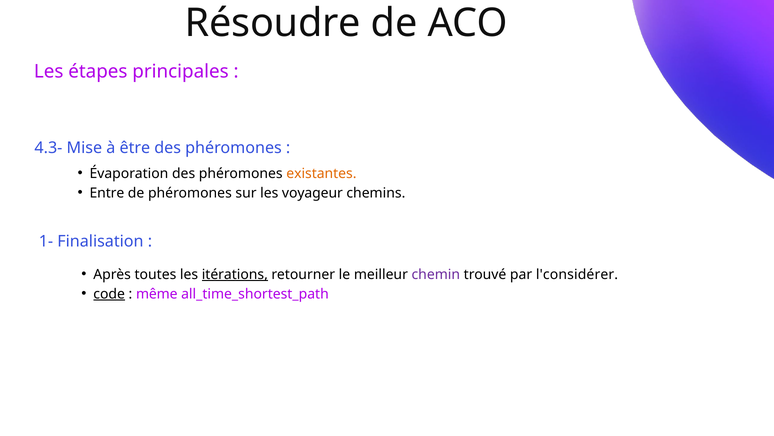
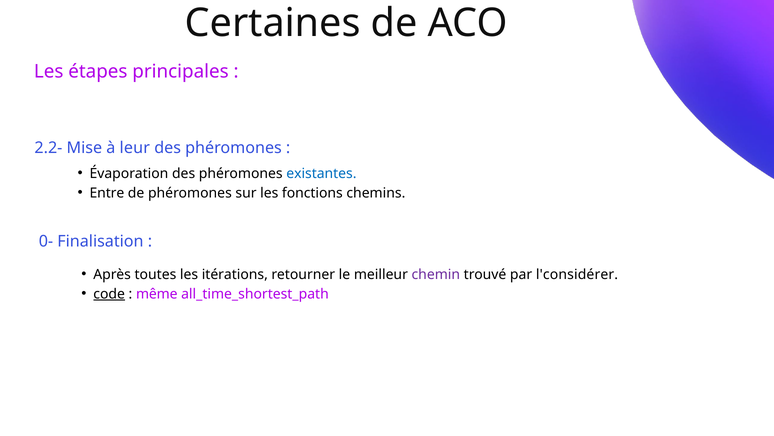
Résoudre: Résoudre -> Certaines (273, 23)
4.3-: 4.3- -> 2.2- (48, 148)
être: être -> leur (135, 148)
existantes colour: orange -> blue (321, 173)
voyageur: voyageur -> fonctions (312, 193)
1-: 1- -> 0- (46, 241)
itérations underline: present -> none (235, 274)
